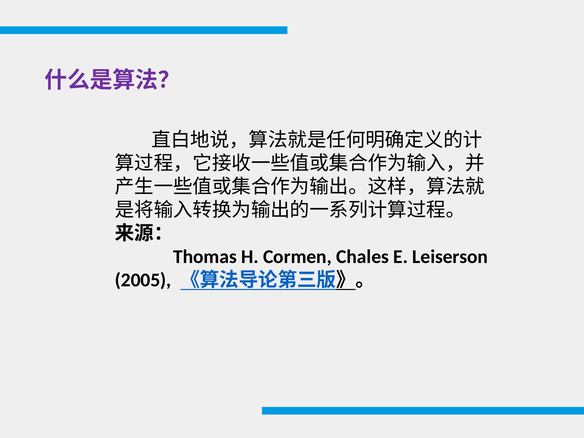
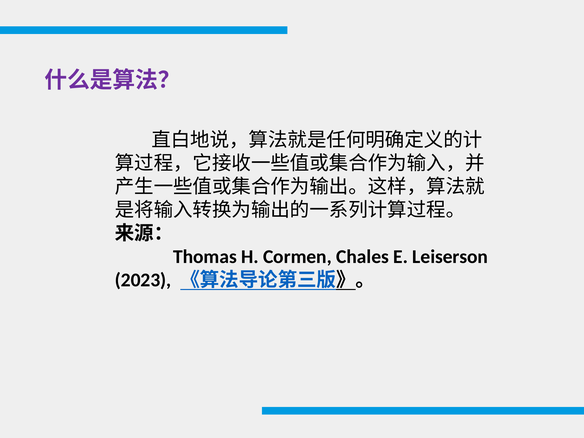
2005: 2005 -> 2023 (143, 280)
